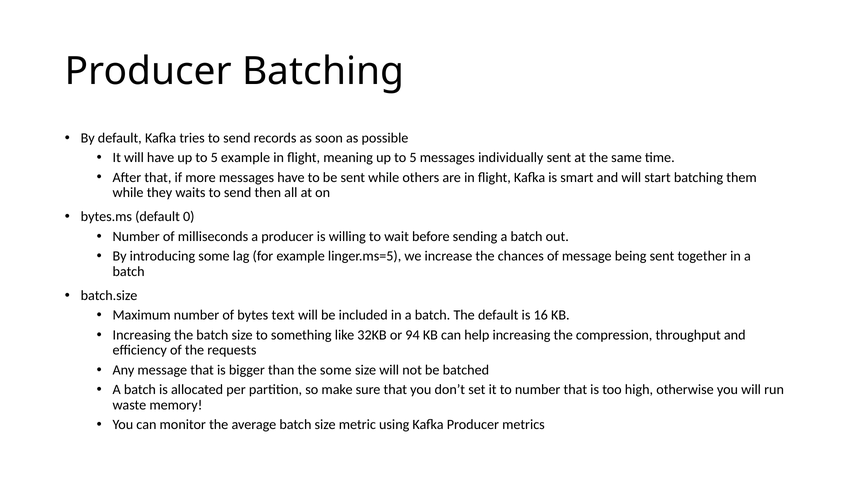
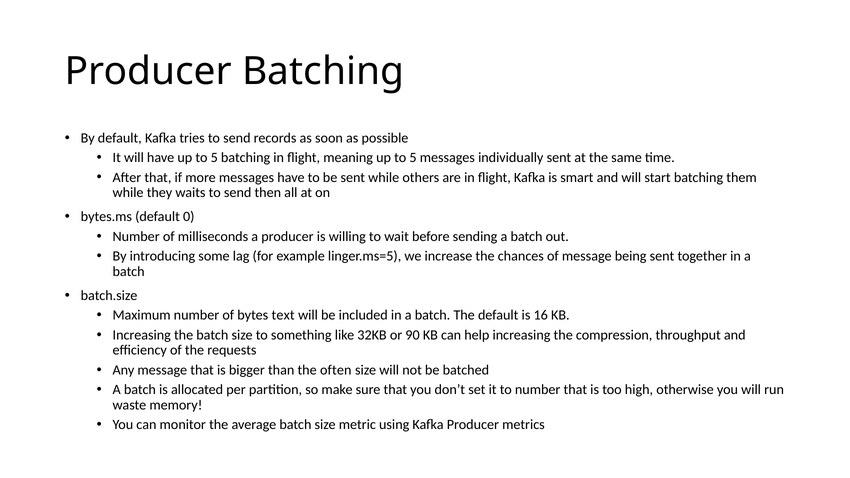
5 example: example -> batching (246, 158)
94: 94 -> 90 (413, 335)
the some: some -> often (336, 370)
